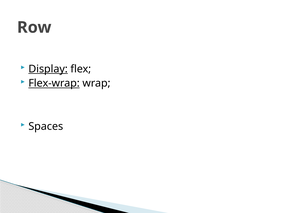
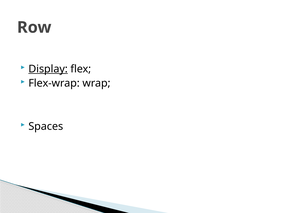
Flex-wrap underline: present -> none (54, 84)
